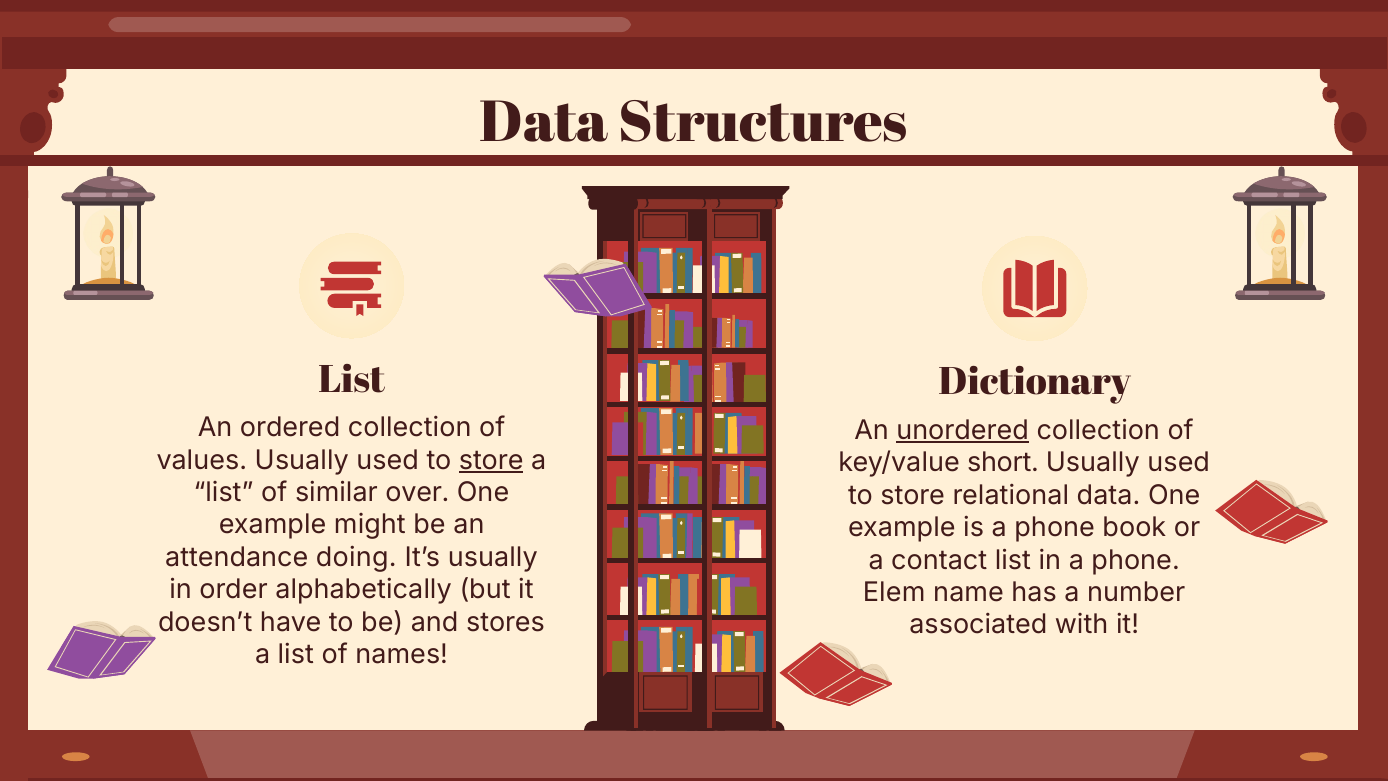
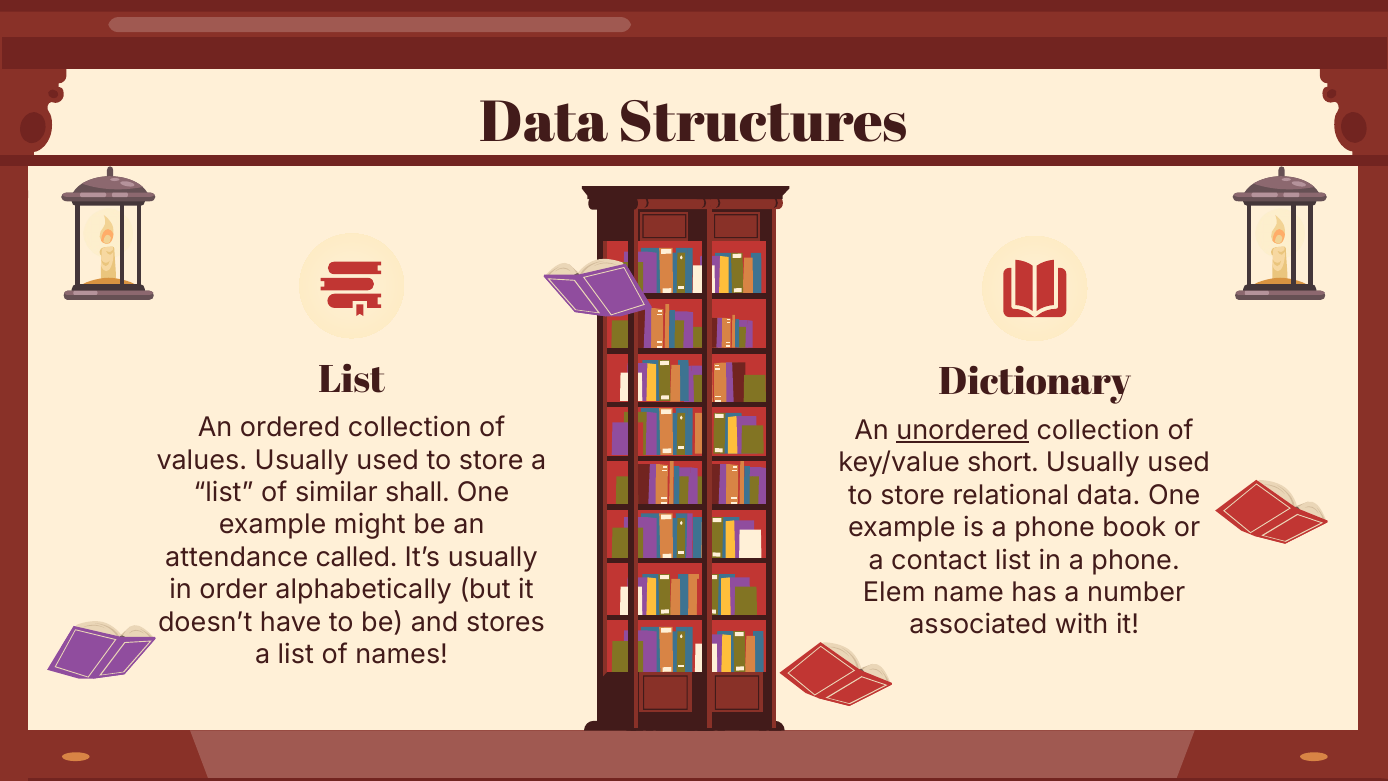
store underline: present -> none (491, 460)
over: over -> shall (417, 492)
doing: doing -> called (357, 557)
